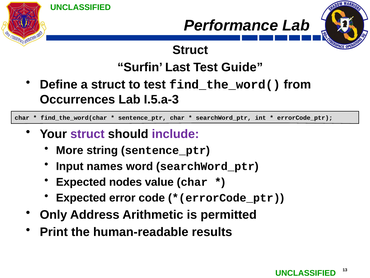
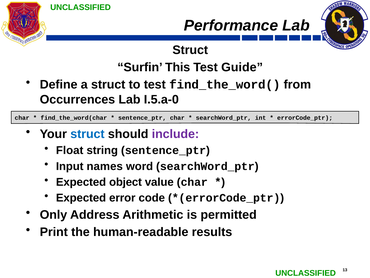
Last: Last -> This (178, 67)
I.5.a-3: I.5.a-3 -> I.5.a-0 (161, 99)
struct colour: purple -> blue (87, 134)
More: More -> Float (70, 150)
nodes: nodes -> object (126, 182)
